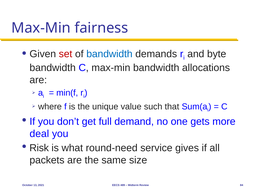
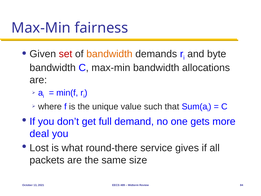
bandwidth colour: blue -> orange (109, 54)
Risk: Risk -> Lost (39, 148)
round-need: round-need -> round-there (112, 148)
